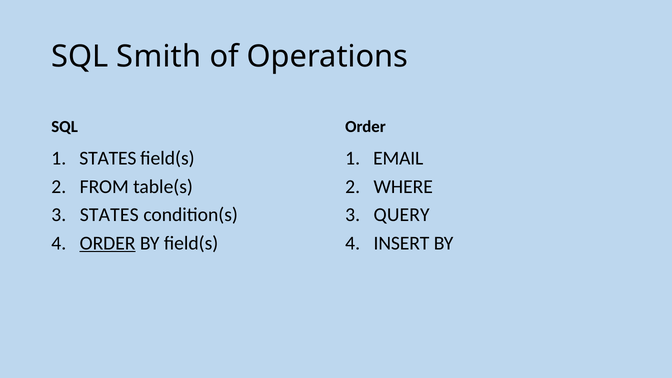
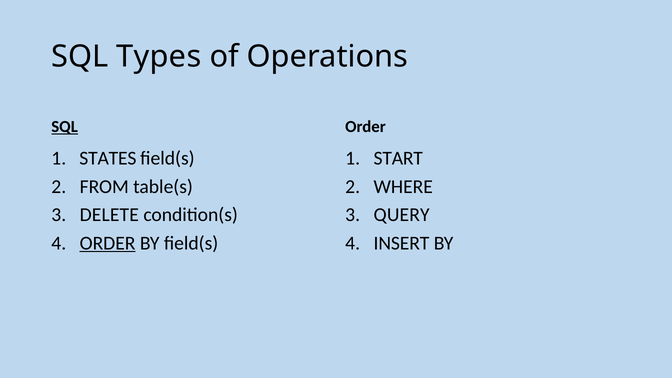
Smith: Smith -> Types (159, 56)
SQL underline: none -> present (65, 127)
EMAIL: EMAIL -> START (398, 158)
STATES: STATES -> DELETE (109, 215)
